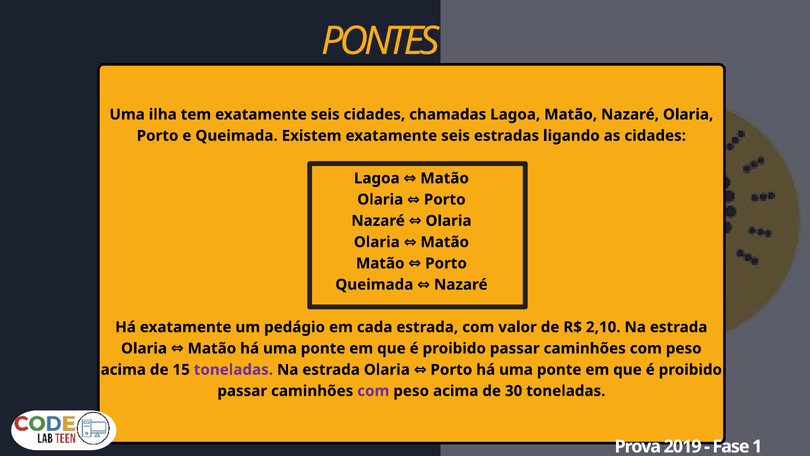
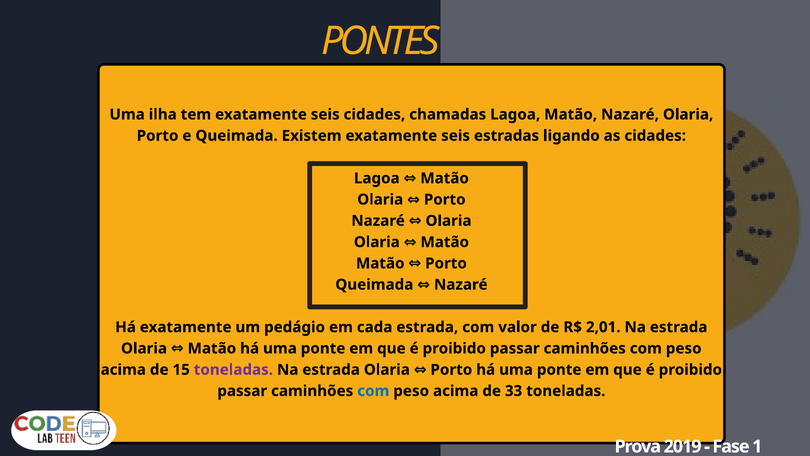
2,10: 2,10 -> 2,01 (603, 327)
com colour: purple -> blue (373, 391)
30: 30 -> 33 (514, 391)
